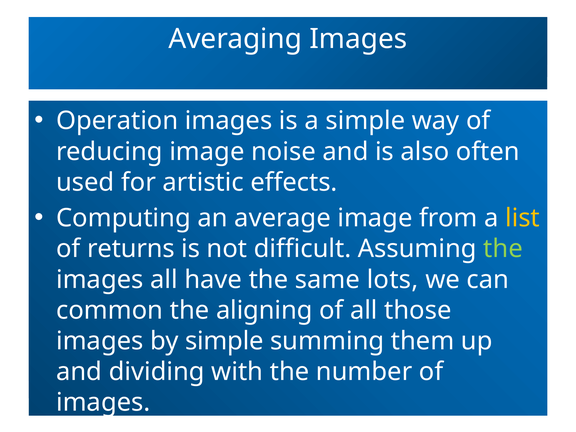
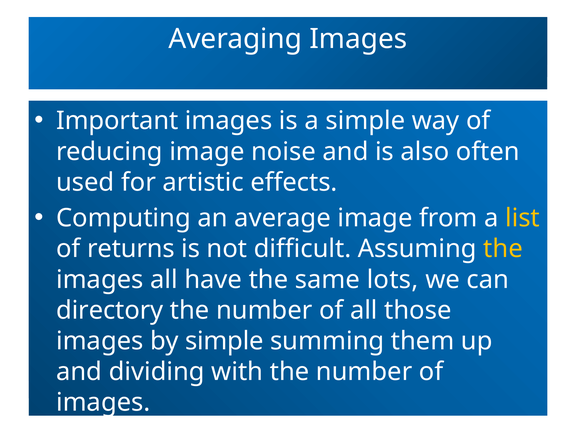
Operation: Operation -> Important (117, 121)
the colour: light green -> yellow (503, 249)
common: common -> directory (110, 310)
aligning: aligning -> number (264, 310)
